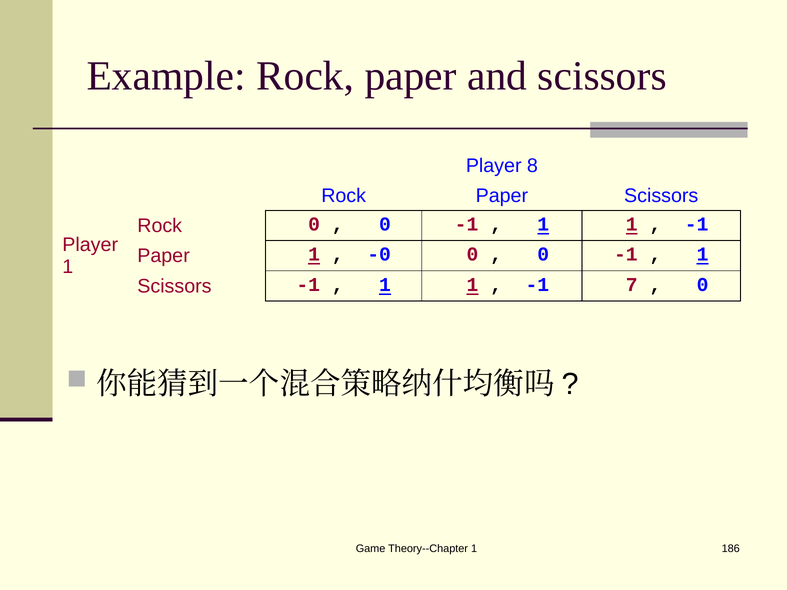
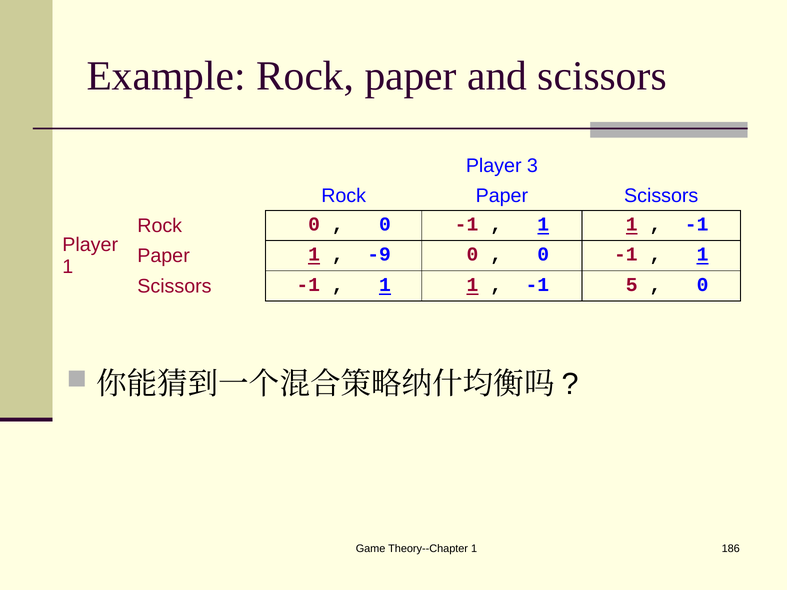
8: 8 -> 3 (532, 166)
-0: -0 -> -9 (379, 254)
7: 7 -> 5 (632, 285)
